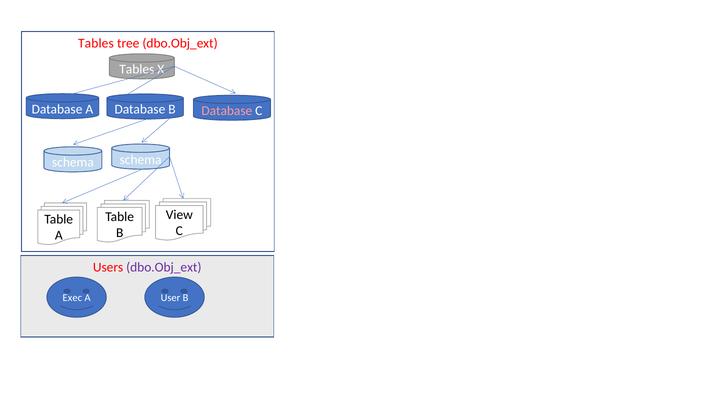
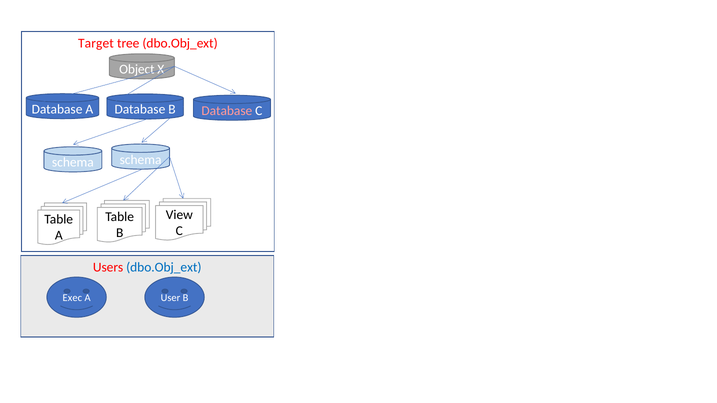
Tables: Tables -> Target (96, 43)
Tables: Tables -> Object (137, 69)
dbo.Obj_ext colour: purple -> blue (164, 267)
